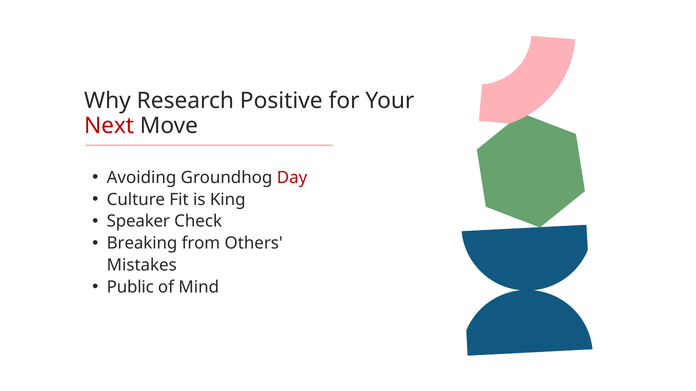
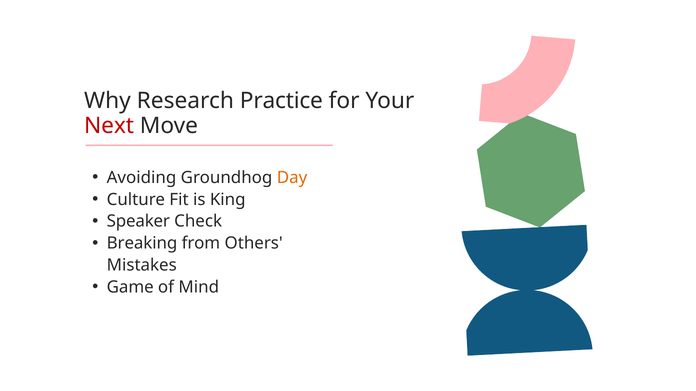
Positive: Positive -> Practice (281, 101)
Day colour: red -> orange (292, 178)
Public: Public -> Game (130, 288)
